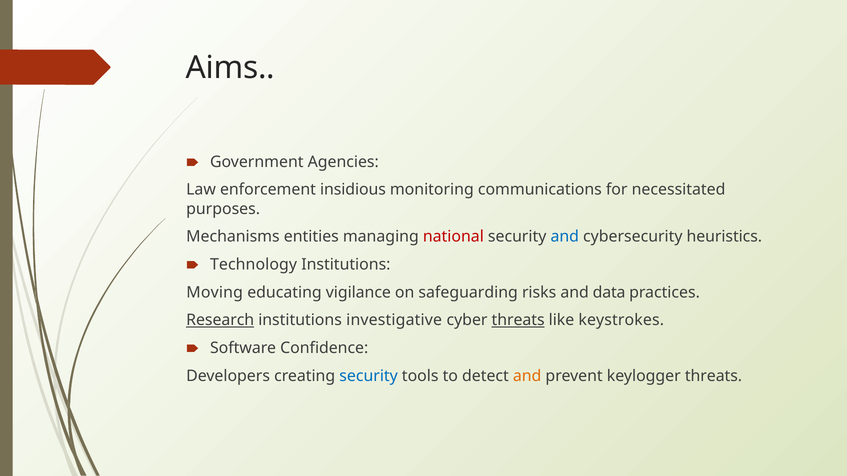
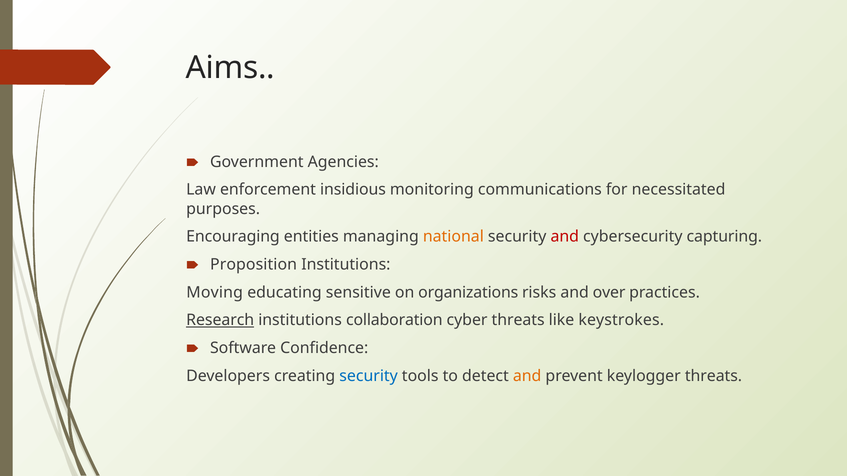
Mechanisms: Mechanisms -> Encouraging (233, 237)
national colour: red -> orange (453, 237)
and colour: blue -> red (565, 237)
heuristics: heuristics -> capturing (724, 237)
Technology: Technology -> Proposition (254, 265)
vigilance: vigilance -> sensitive (358, 293)
safeguarding: safeguarding -> organizations (468, 293)
data: data -> over (609, 293)
investigative: investigative -> collaboration (394, 321)
threats underline: present -> none (518, 321)
